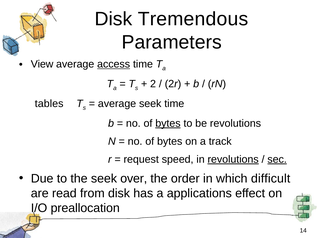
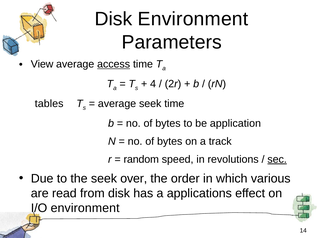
Disk Tremendous: Tremendous -> Environment (193, 19)
2: 2 -> 4 (153, 84)
bytes underline: present -> none (168, 123)
be revolutions: revolutions -> application (235, 123)
request: request -> random (141, 159)
revolutions underline: present -> none (233, 159)
difficult: difficult -> various (271, 178)
I/O preallocation: preallocation -> environment (85, 208)
